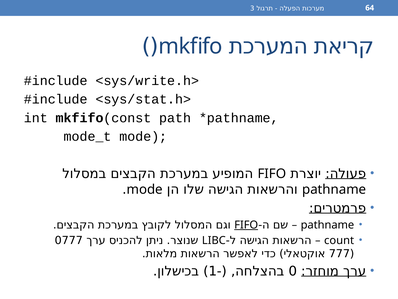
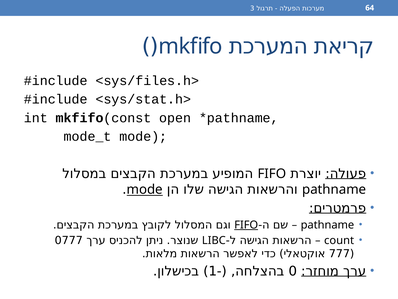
<sys/write.h>: <sys/write.h> -> <sys/files.h> (147, 81)
path: path -> open (175, 118)
mode underline: none -> present (145, 189)
